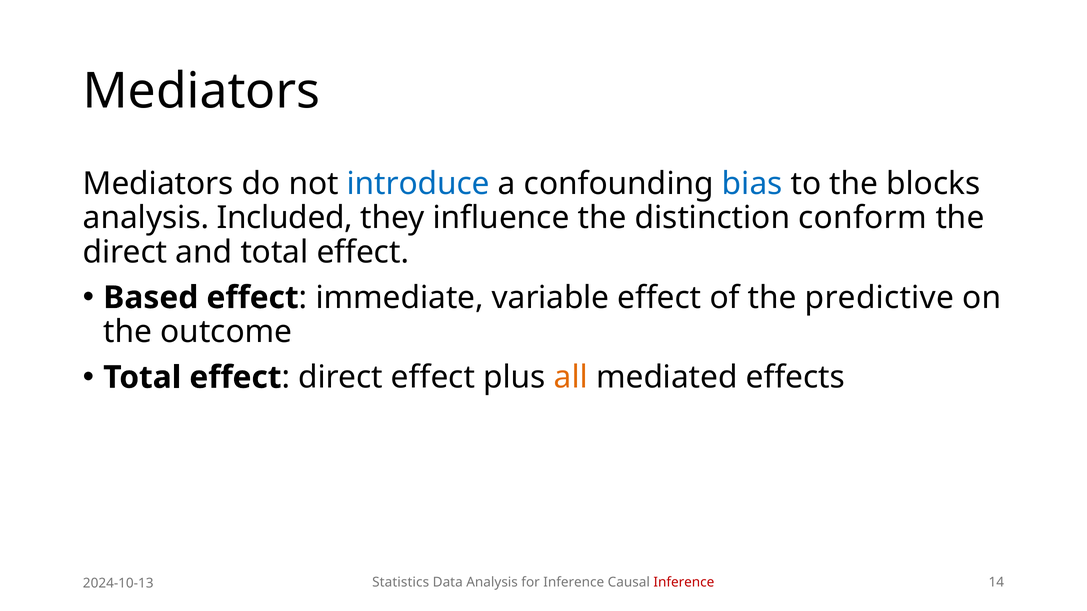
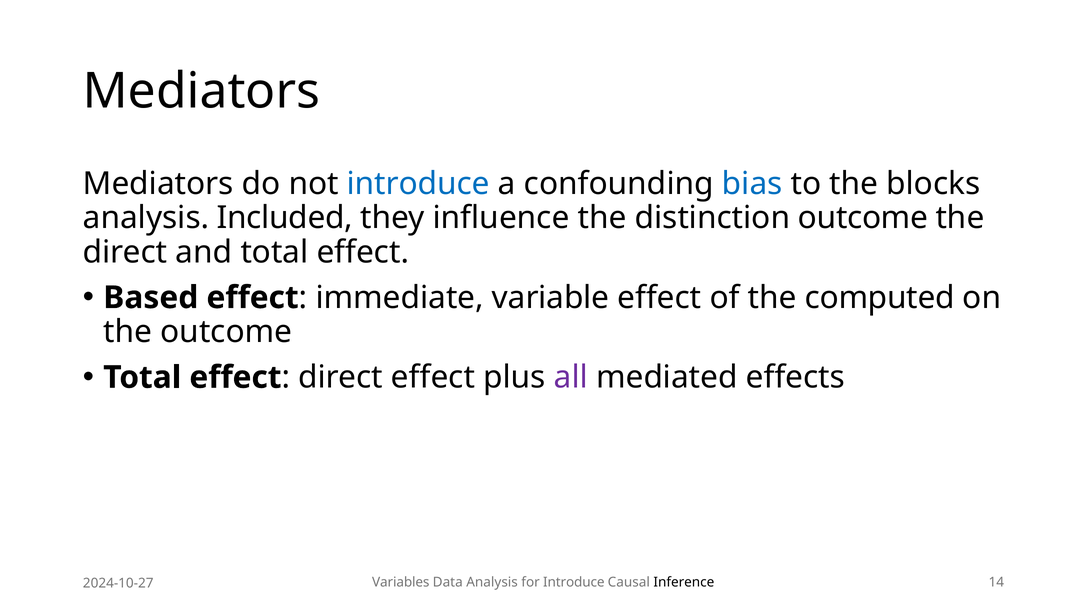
distinction conform: conform -> outcome (863, 218)
predictive: predictive -> computed (880, 298)
all colour: orange -> purple (571, 378)
Statistics: Statistics -> Variables (401, 583)
for Inference: Inference -> Introduce (574, 583)
Inference colour: red -> black (684, 583)
2024-10-13: 2024-10-13 -> 2024-10-27 (118, 584)
